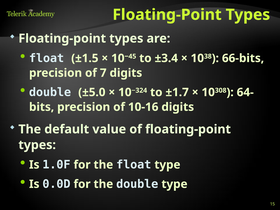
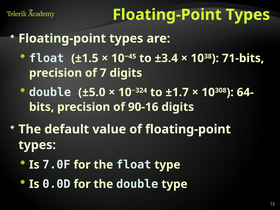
66-bits: 66-bits -> 71-bits (243, 58)
10-16: 10-16 -> 90-16 (143, 107)
1.0F: 1.0F -> 7.0F (56, 165)
